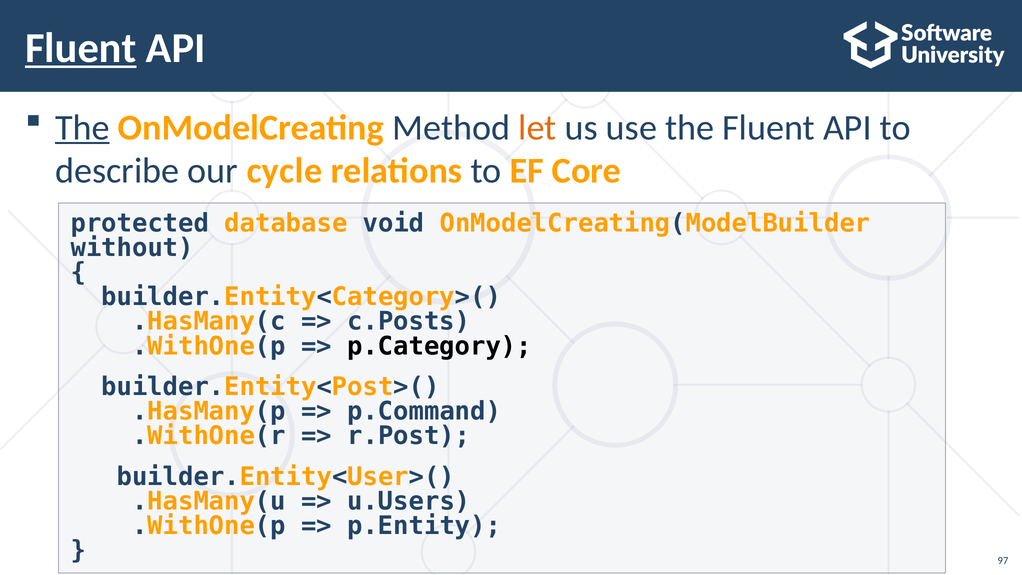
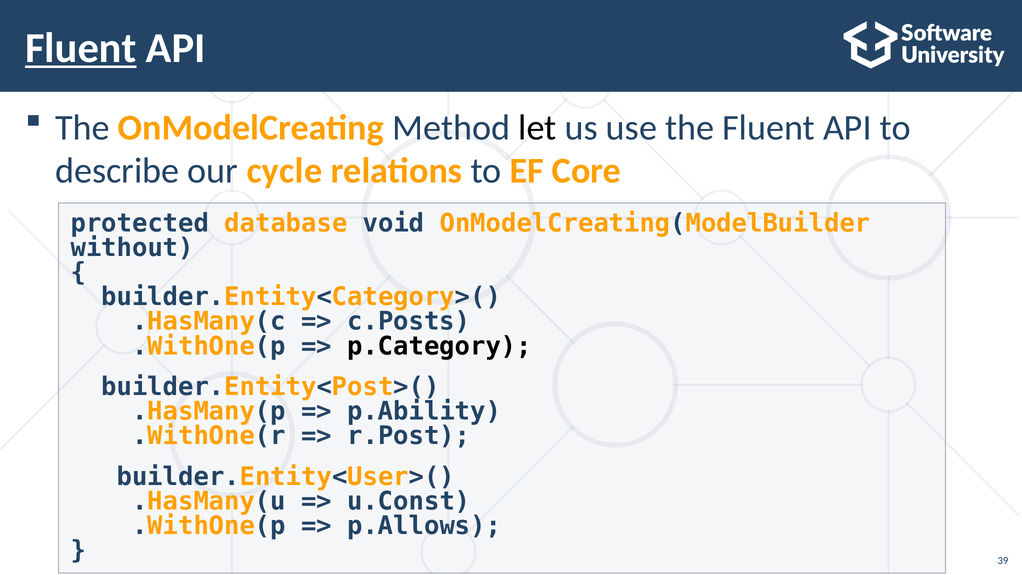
The underline: present -> none (82, 128)
let colour: orange -> black (537, 128)
p.Command: p.Command -> p.Ability (424, 411)
u.Users: u.Users -> u.Const (409, 501)
p.Entity: p.Entity -> p.Allows (424, 526)
97: 97 -> 39 (1003, 561)
